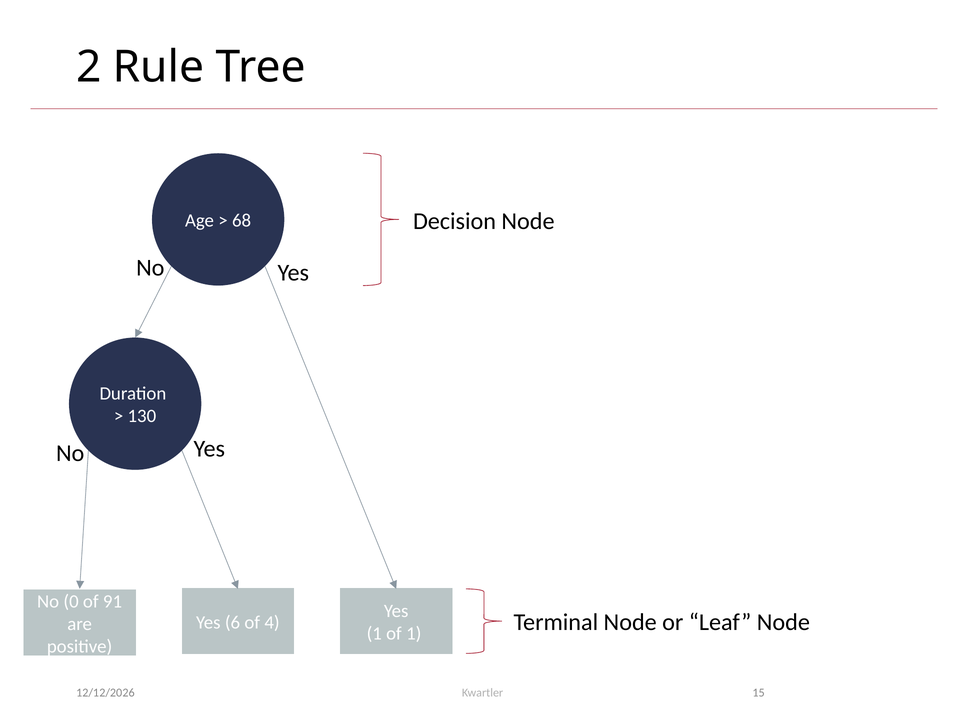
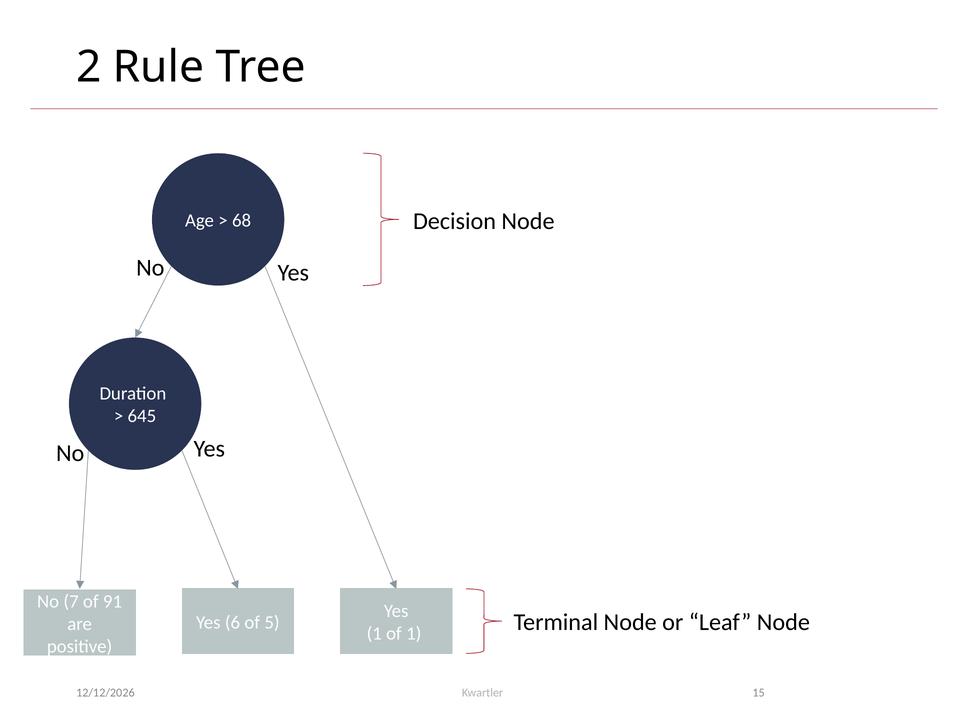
130: 130 -> 645 (142, 416)
0: 0 -> 7 (71, 601)
4: 4 -> 5 (272, 622)
